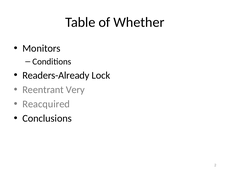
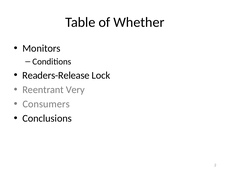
Readers-Already: Readers-Already -> Readers-Release (56, 75)
Reacquired: Reacquired -> Consumers (46, 104)
